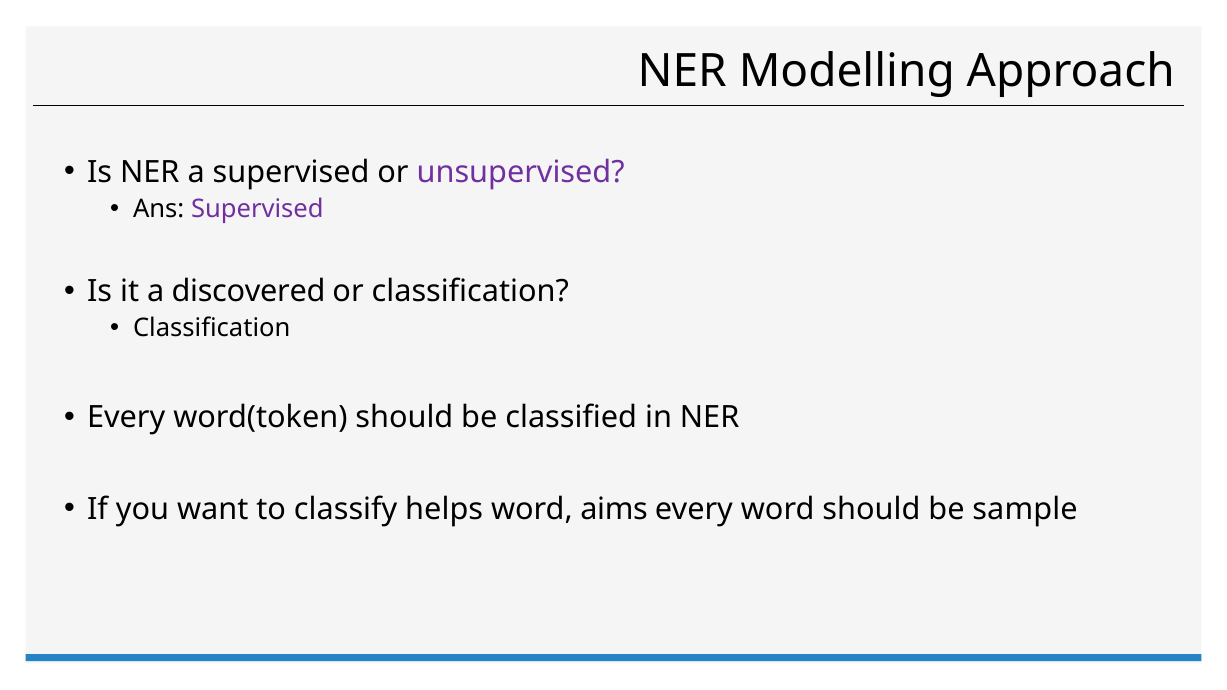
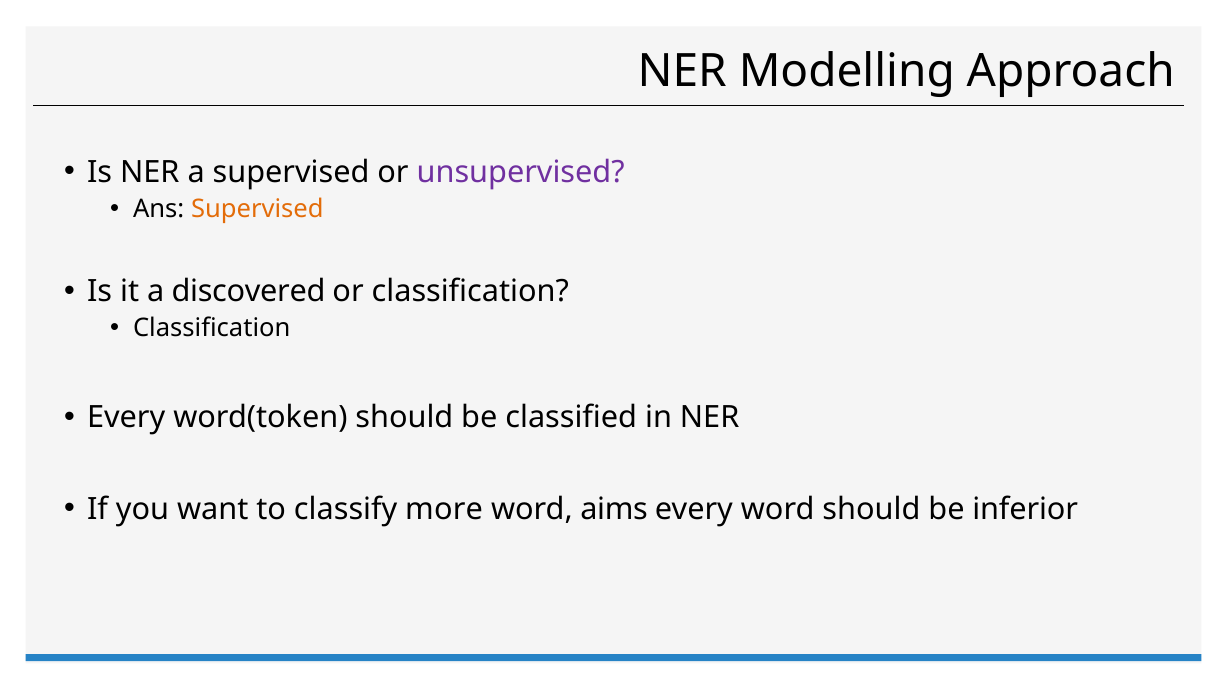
Supervised colour: purple -> orange (257, 209)
helps: helps -> more (444, 509)
sample: sample -> inferior (1025, 509)
